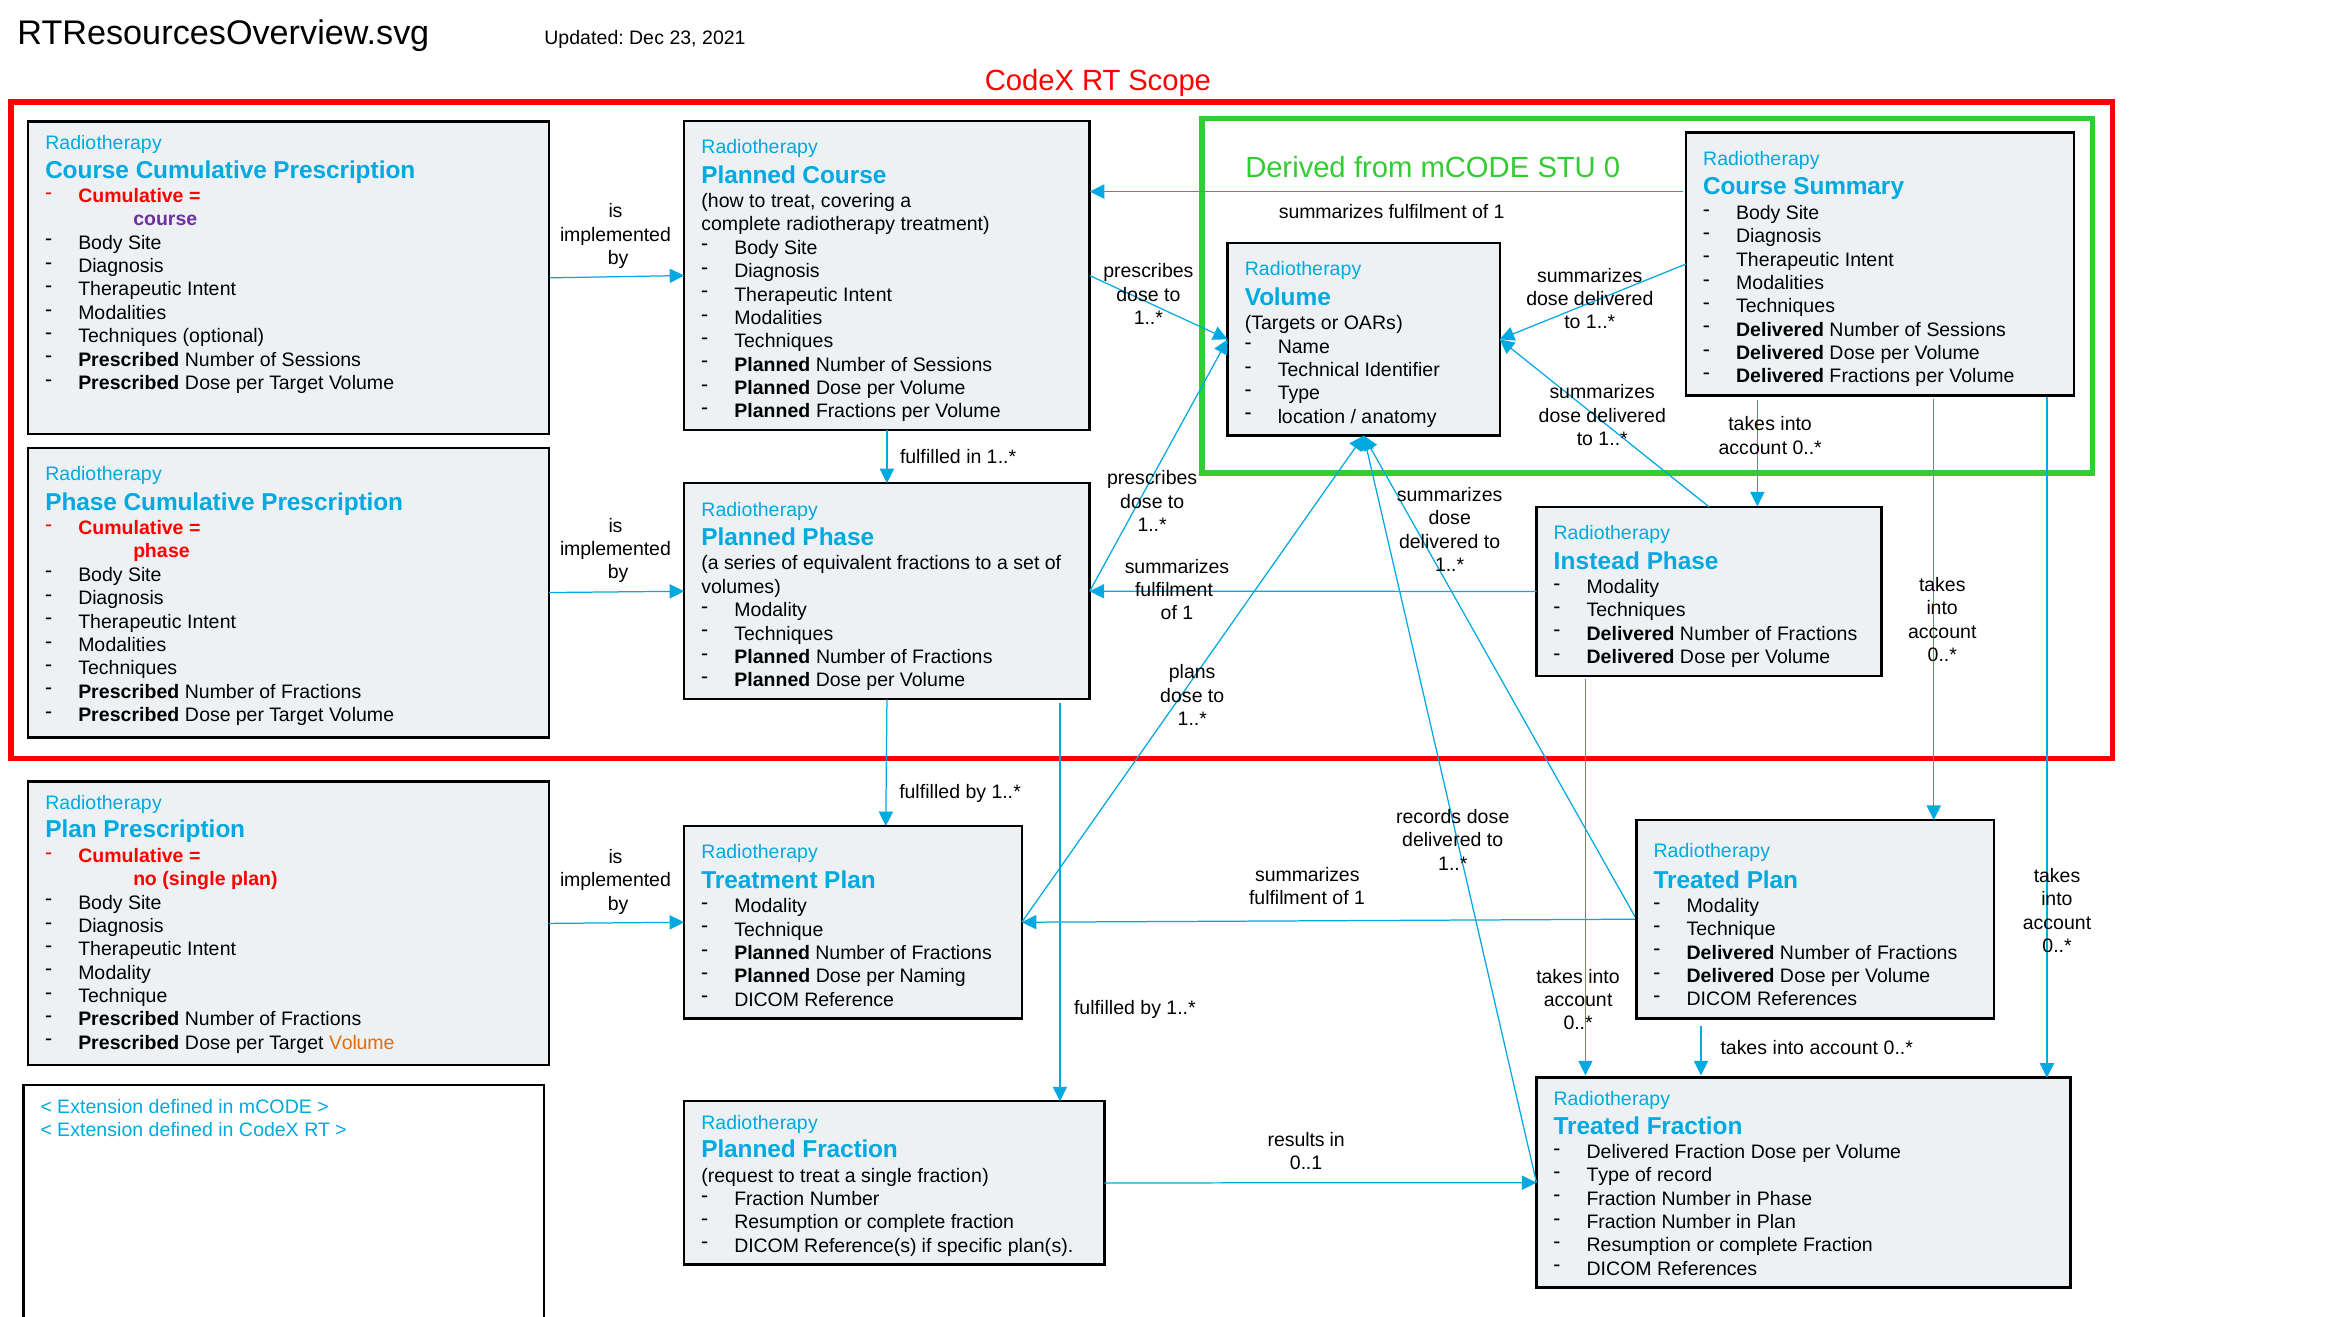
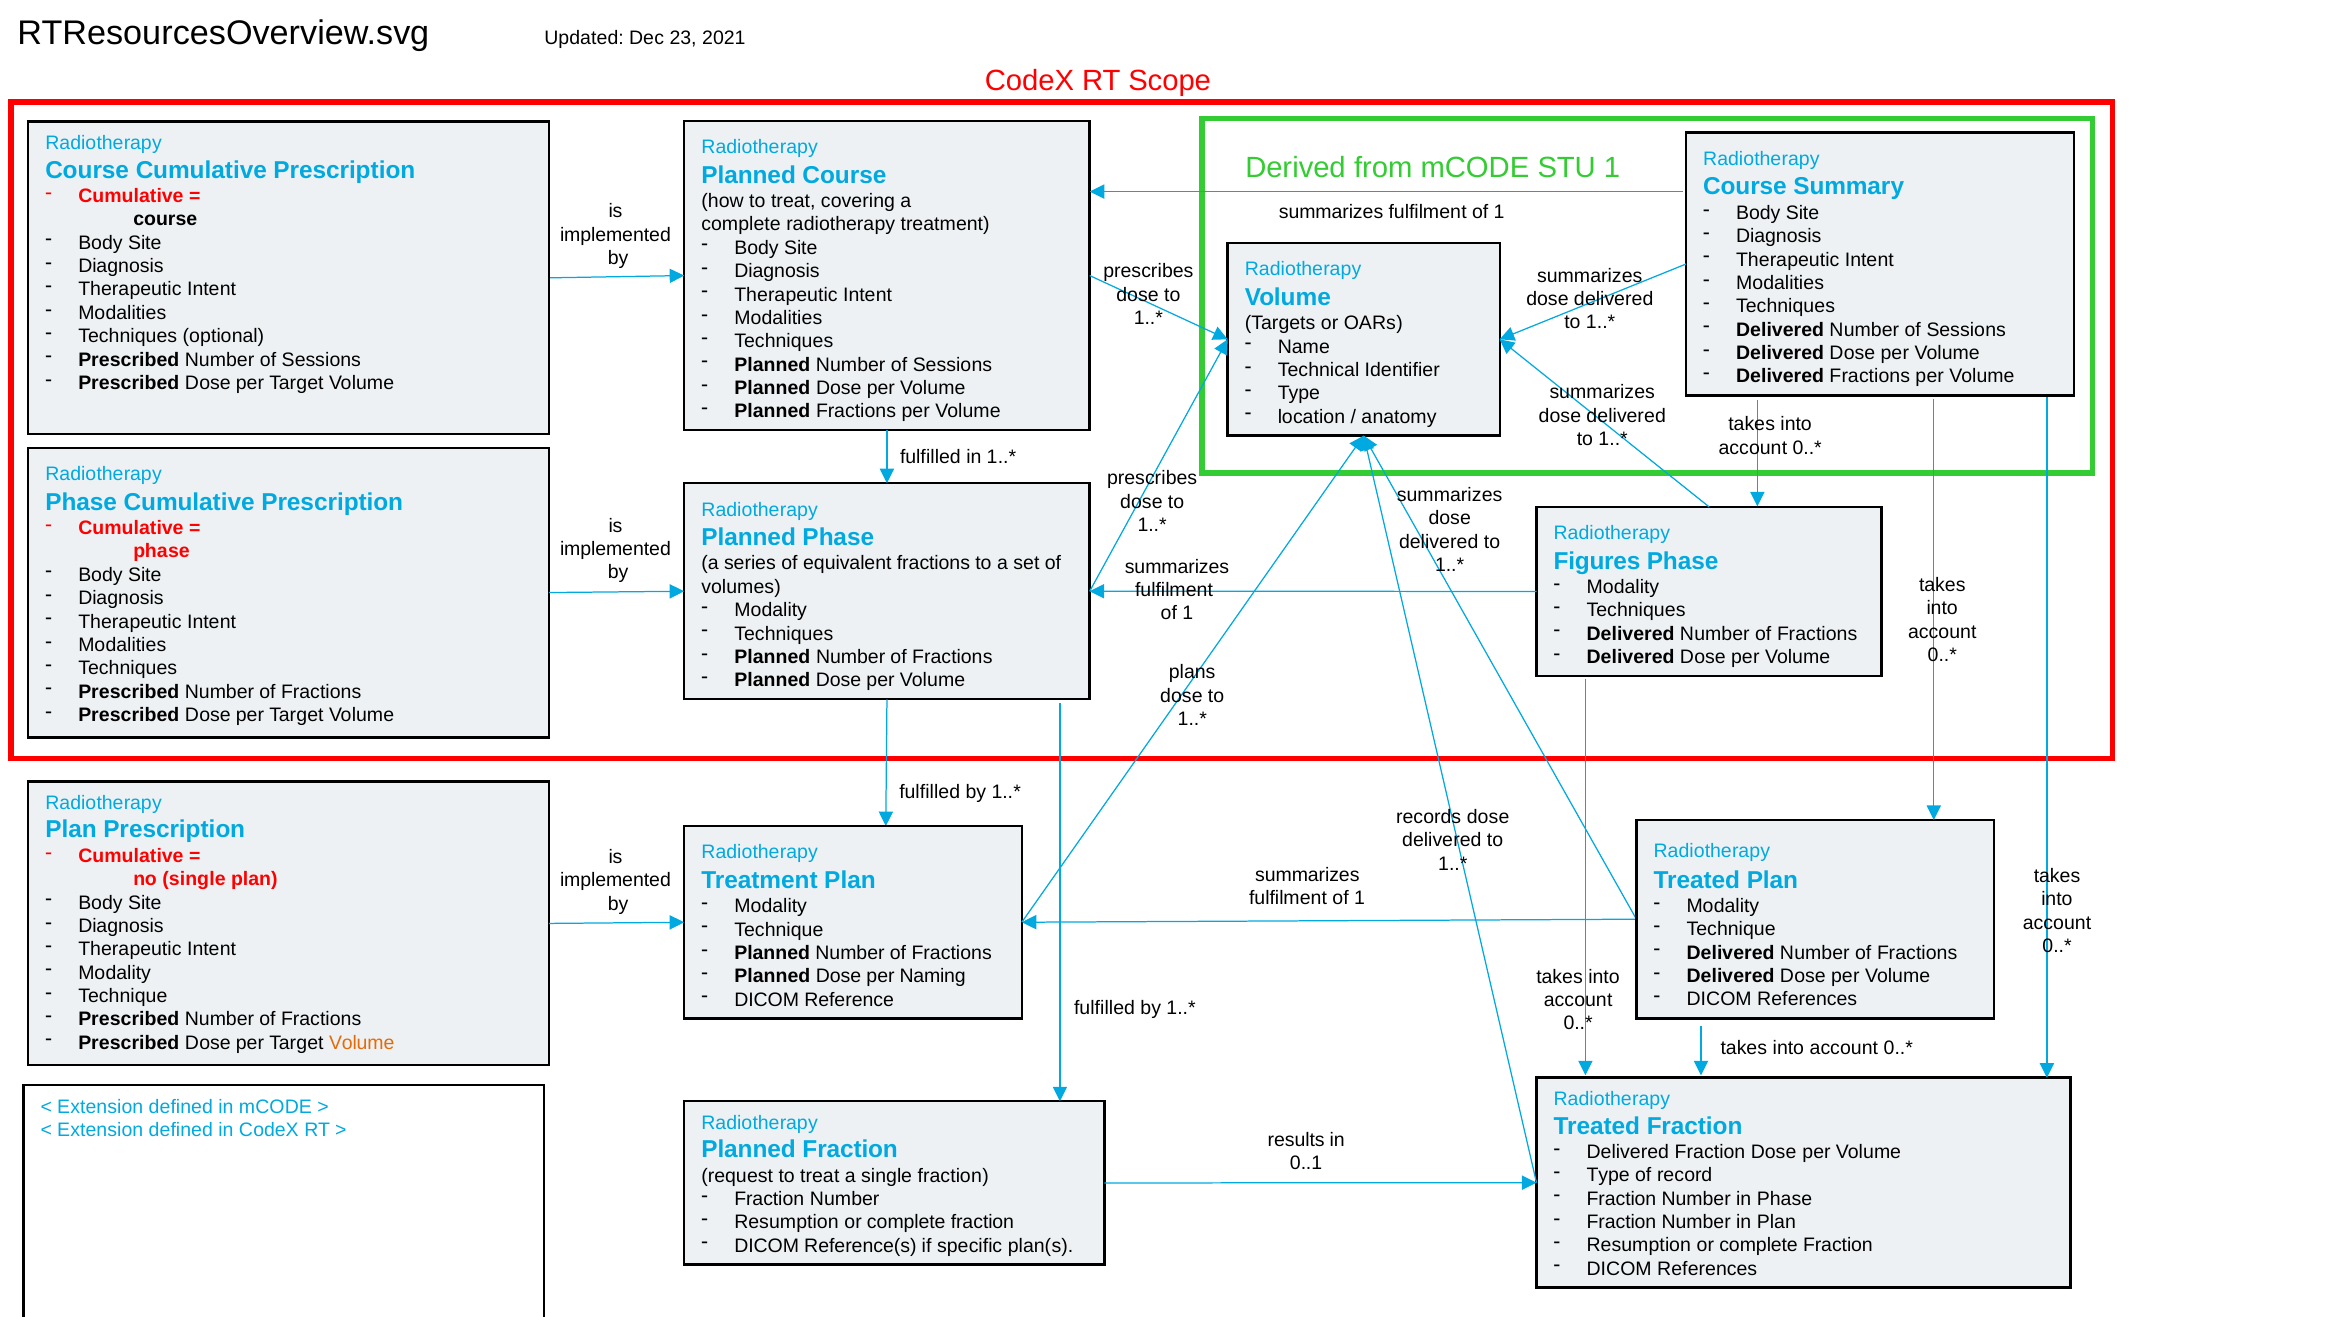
STU 0: 0 -> 1 (1612, 168)
course colour: purple -> black (165, 219)
Instead: Instead -> Figures (1597, 561)
